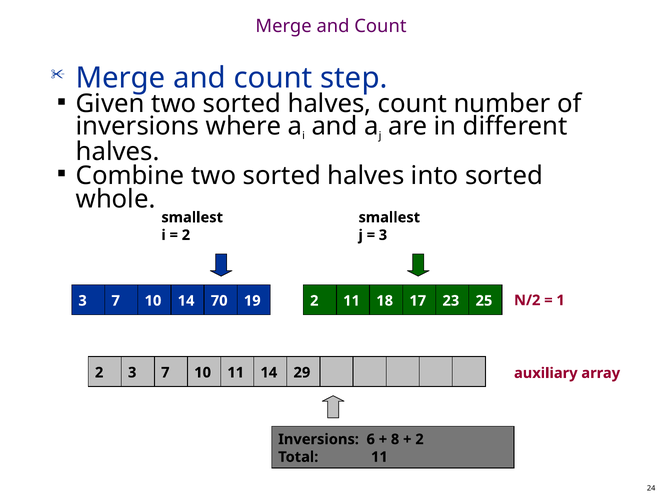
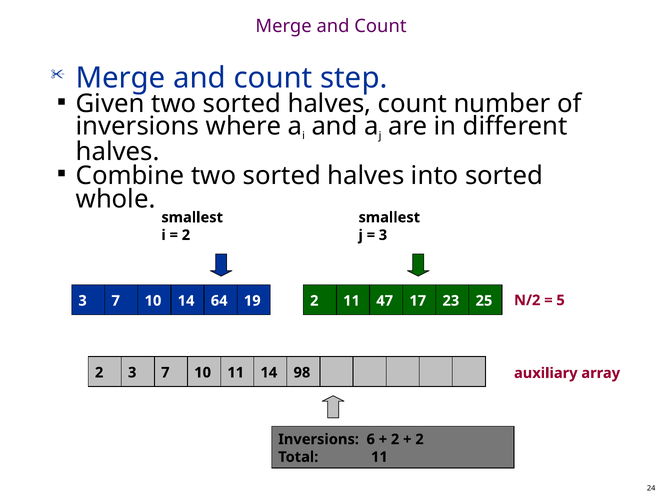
1: 1 -> 5 (561, 300)
70: 70 -> 64 (219, 300)
18: 18 -> 47 (385, 300)
29: 29 -> 98 (302, 372)
8: 8 -> 2 (395, 439)
